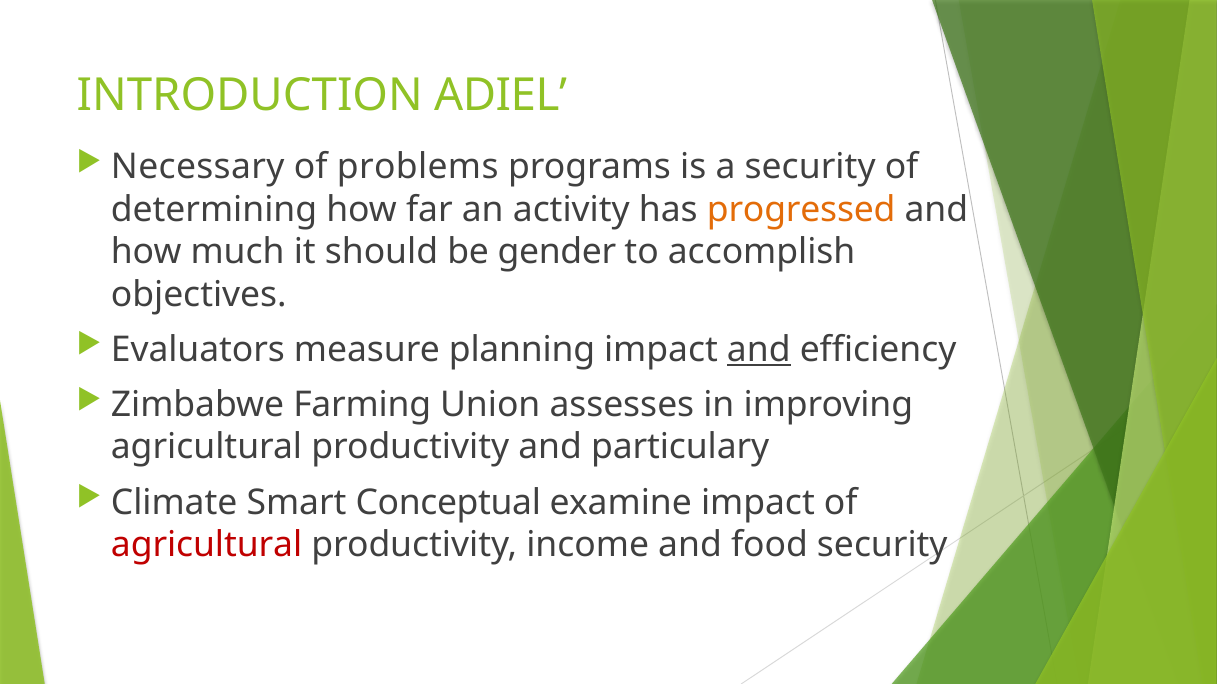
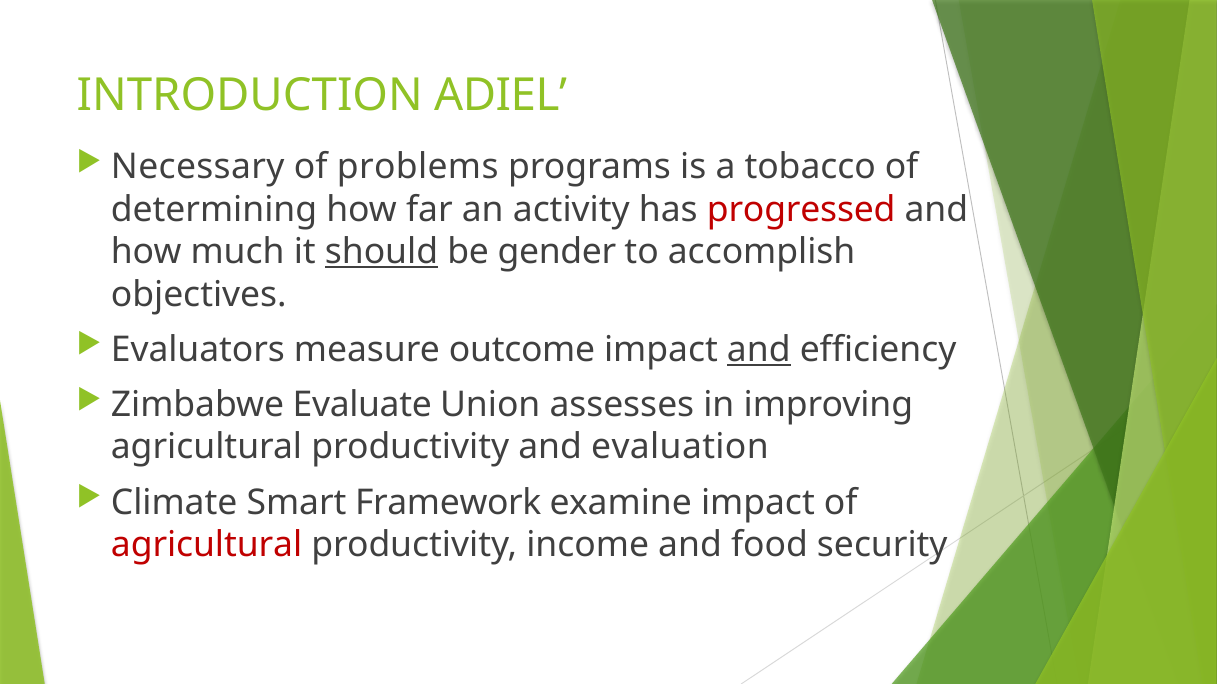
a security: security -> tobacco (810, 167)
progressed colour: orange -> red (801, 210)
should underline: none -> present (382, 252)
planning: planning -> outcome (522, 350)
Farming: Farming -> Evaluate (362, 405)
particulary: particulary -> evaluation (680, 448)
Conceptual: Conceptual -> Framework (448, 503)
